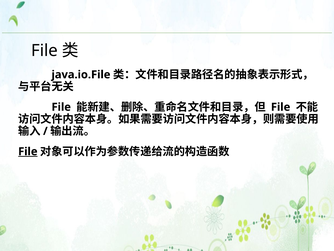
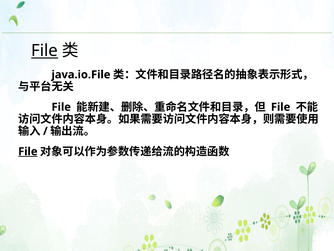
File underline: none -> present (45, 51)
